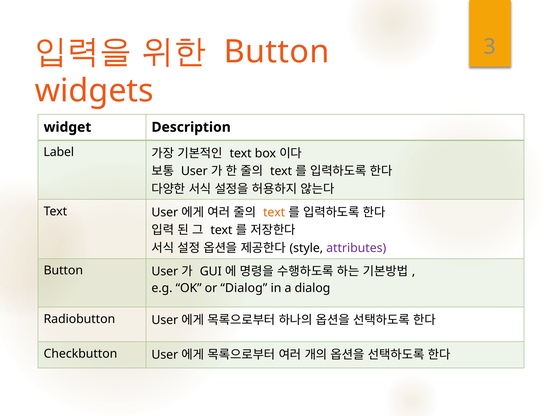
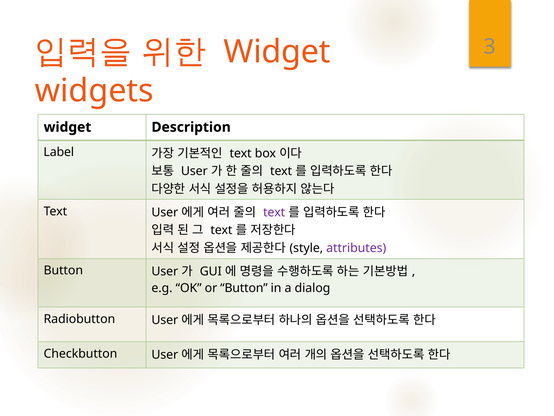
Button: Button -> Widget (277, 52)
text colour: orange -> purple (274, 212)
or Dialog: Dialog -> Button (244, 288)
